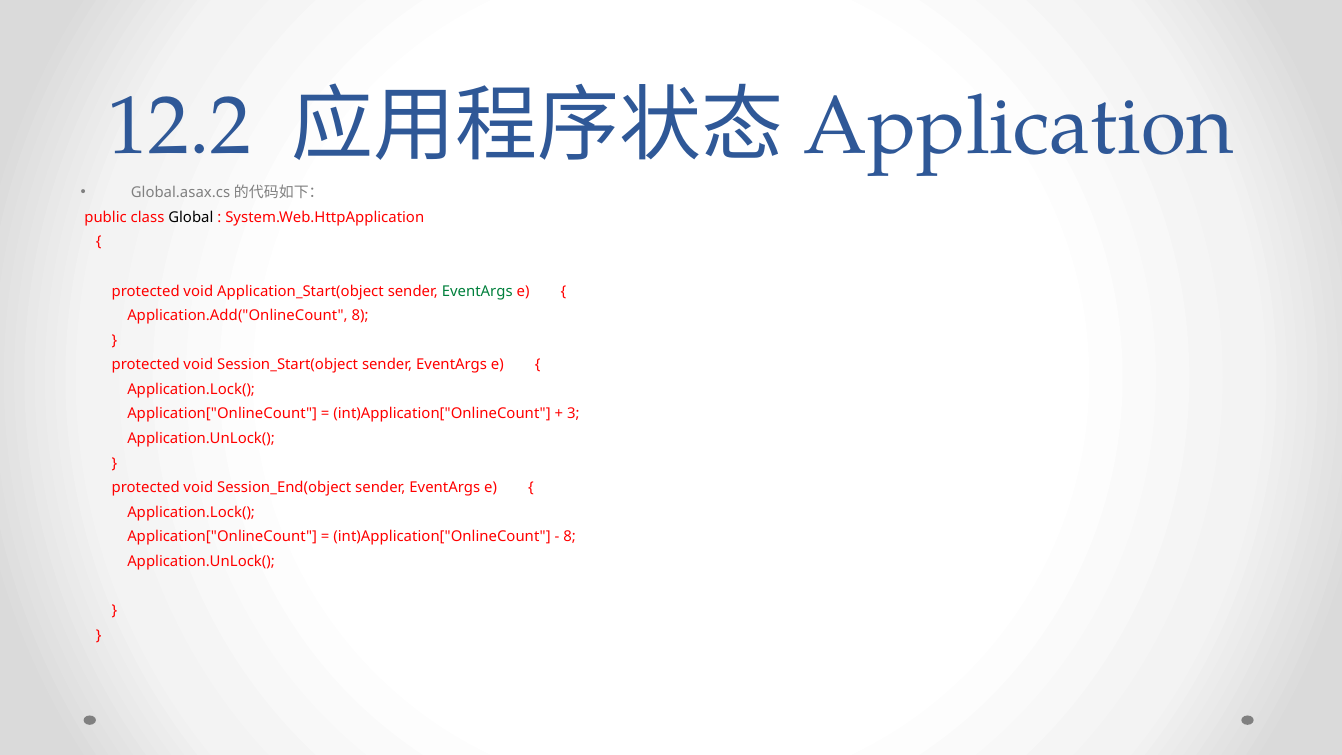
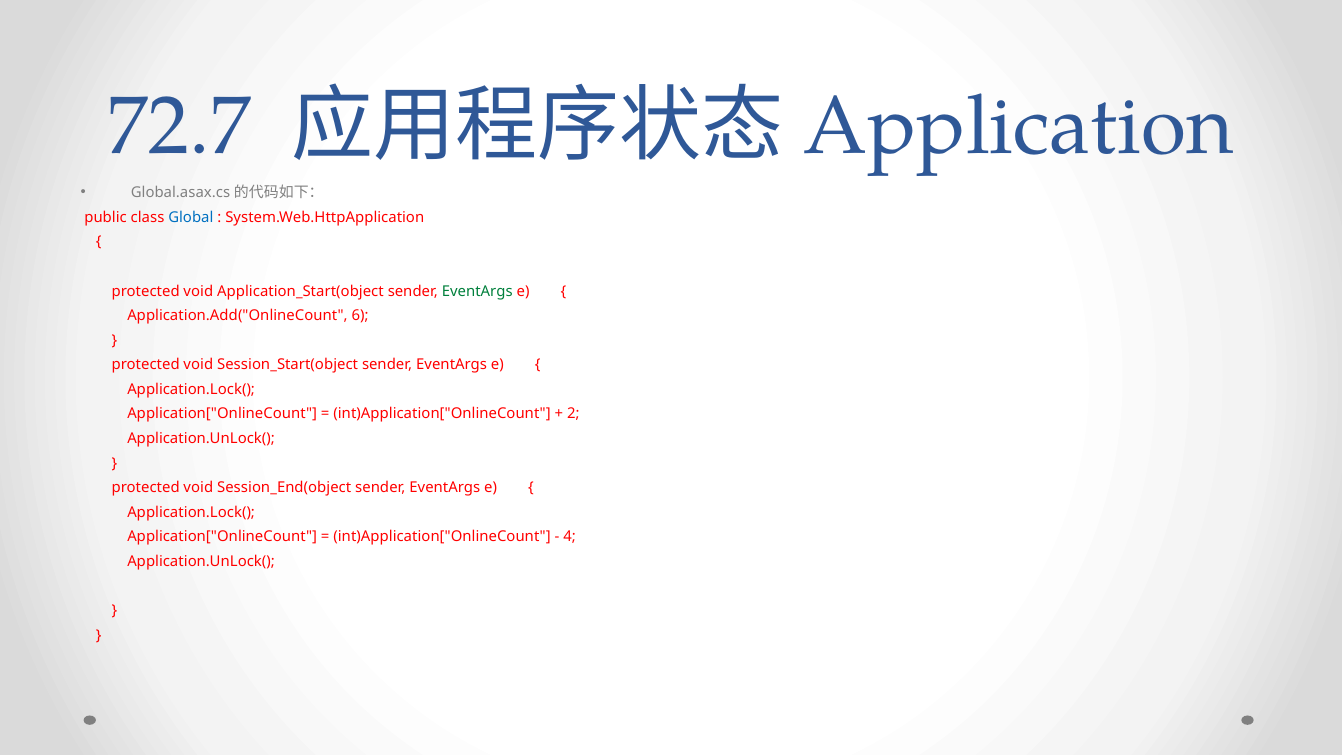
12.2: 12.2 -> 72.7 (180, 126)
Global colour: black -> blue (191, 217)
Application.Add("OnlineCount 8: 8 -> 6 (360, 316)
3: 3 -> 2 (573, 414)
8: 8 -> 4 (570, 537)
